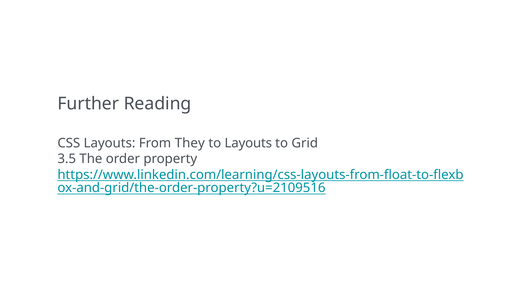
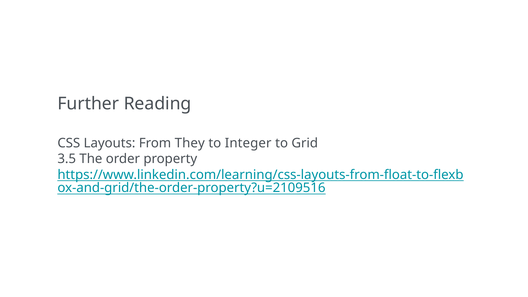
to Layouts: Layouts -> Integer (248, 143)
